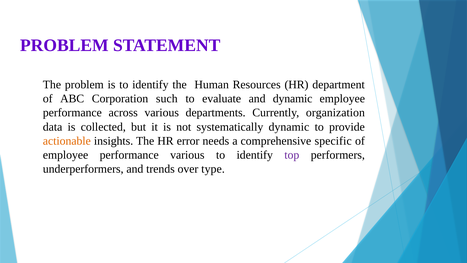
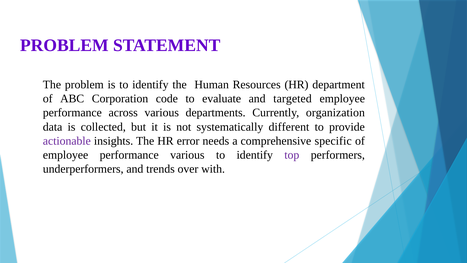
such: such -> code (167, 99)
and dynamic: dynamic -> targeted (293, 99)
systematically dynamic: dynamic -> different (289, 127)
actionable colour: orange -> purple (67, 141)
type: type -> with (213, 169)
